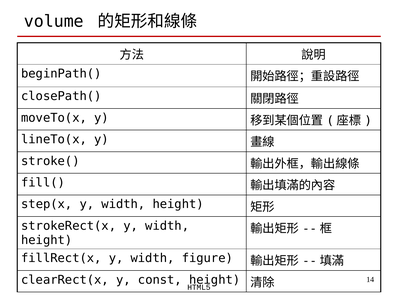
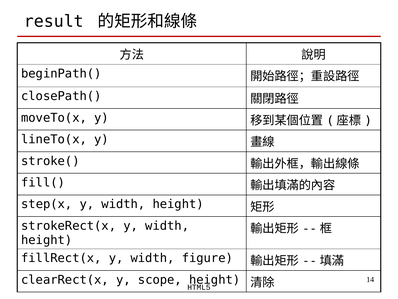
volume: volume -> result (54, 21)
const: const -> scope (160, 279)
